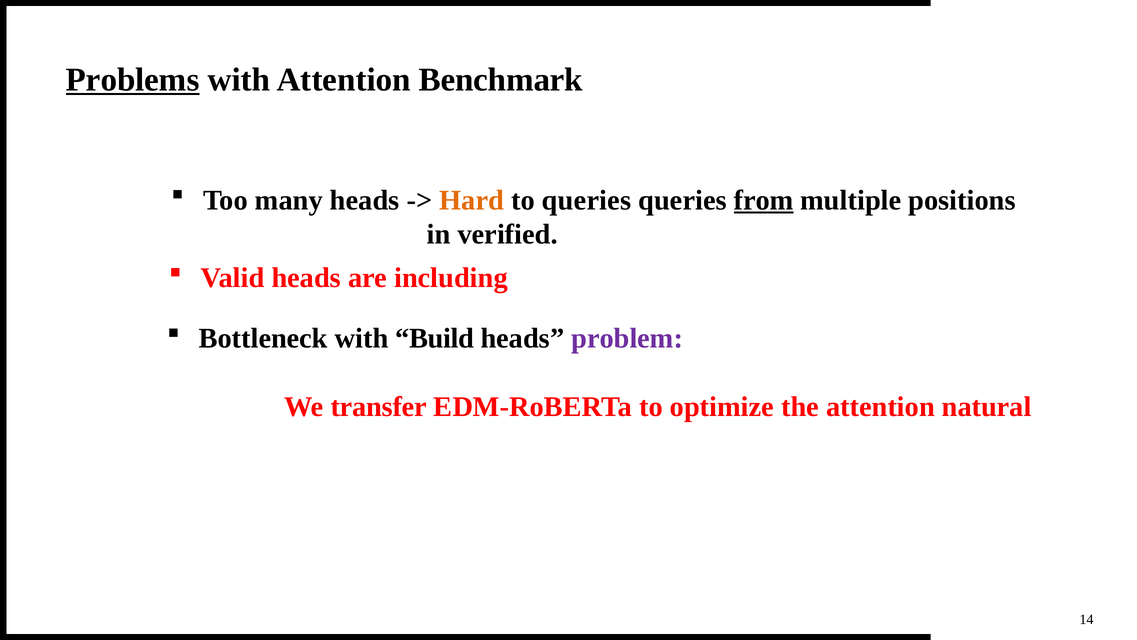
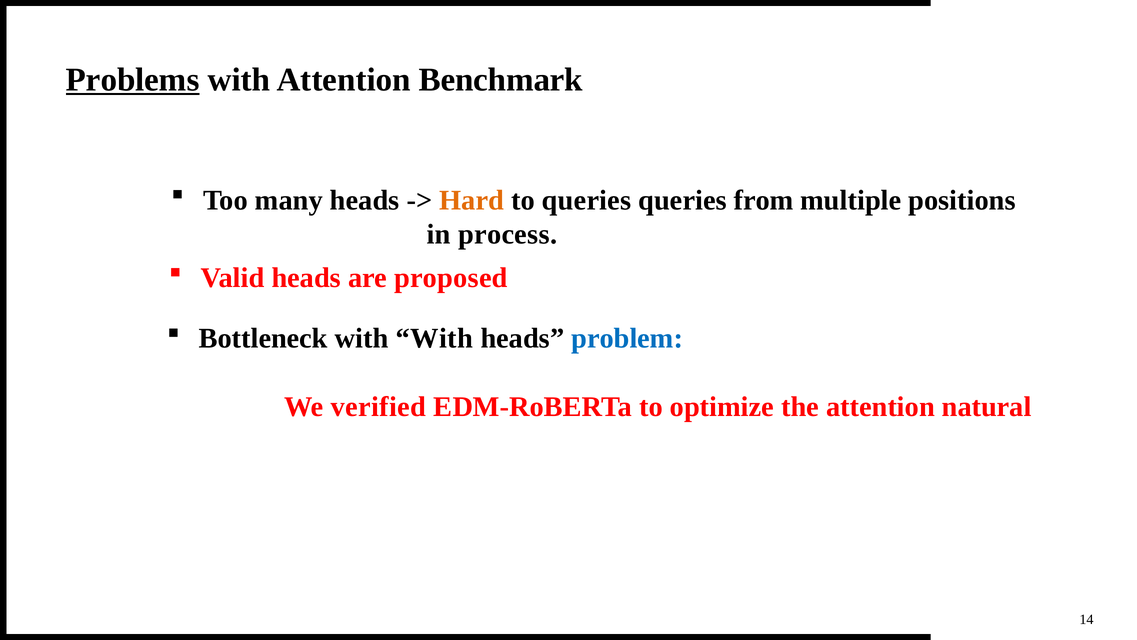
from underline: present -> none (764, 200)
verified: verified -> process (508, 234)
including: including -> proposed (451, 278)
with Build: Build -> With (434, 338)
problem colour: purple -> blue (627, 338)
transfer: transfer -> verified (378, 407)
